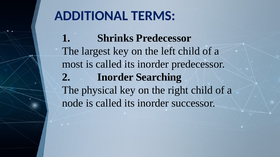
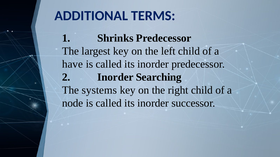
most: most -> have (73, 64)
physical: physical -> systems (99, 90)
